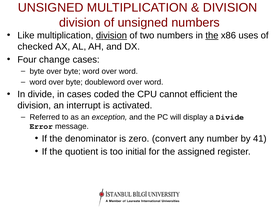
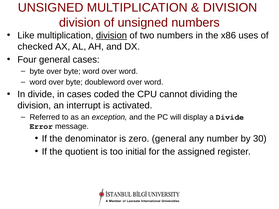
the underline: present -> none (212, 35)
Four change: change -> general (55, 60)
efficient: efficient -> dividing (206, 94)
zero convert: convert -> general (169, 139)
41: 41 -> 30 (260, 139)
